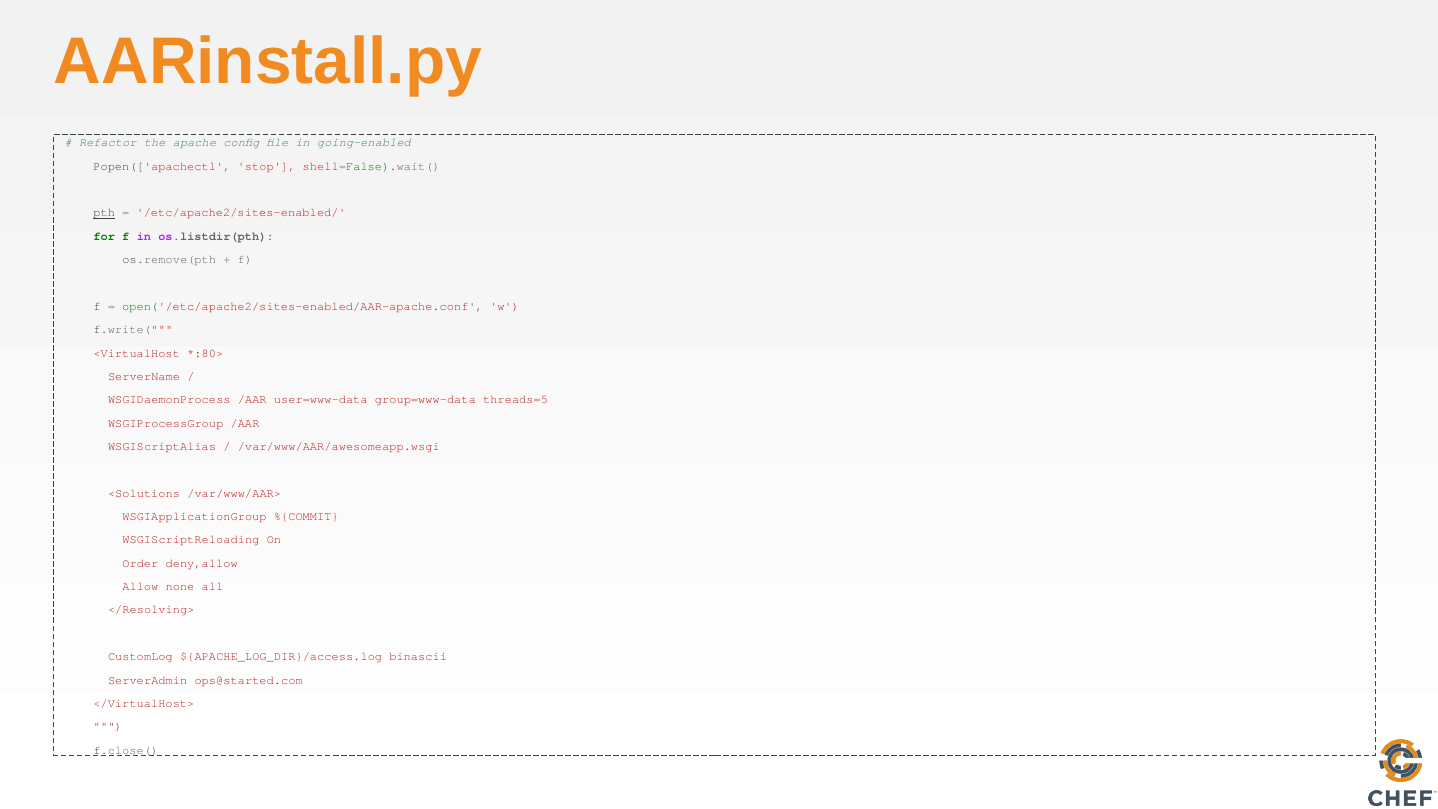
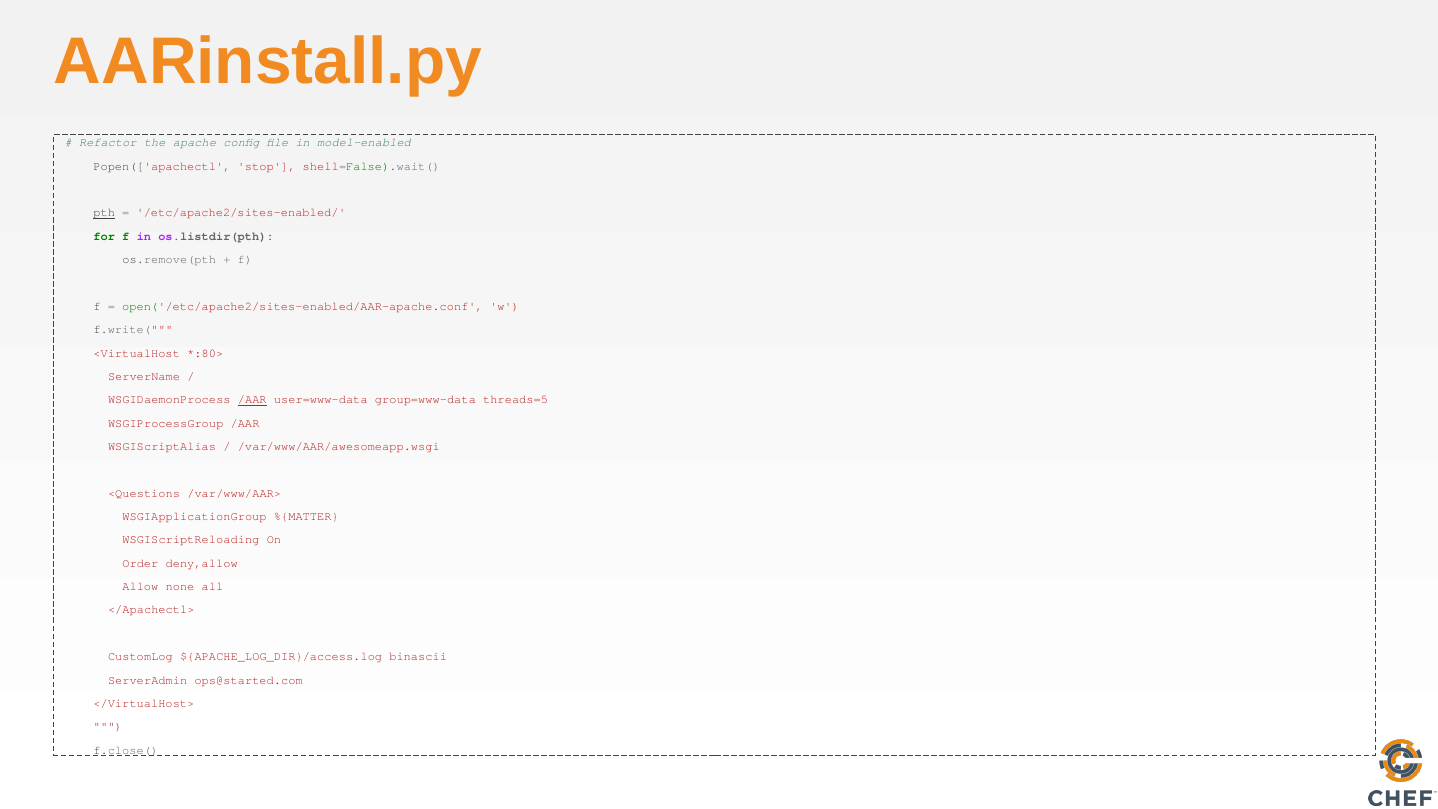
going-enabled: going-enabled -> model-enabled (364, 143)
/AAR underline: none -> present (252, 400)
<Solutions: <Solutions -> <Questions (144, 493)
%{COMMIT: %{COMMIT -> %{MATTER (306, 516)
</Resolving>: </Resolving> -> </Apachectl> (151, 610)
